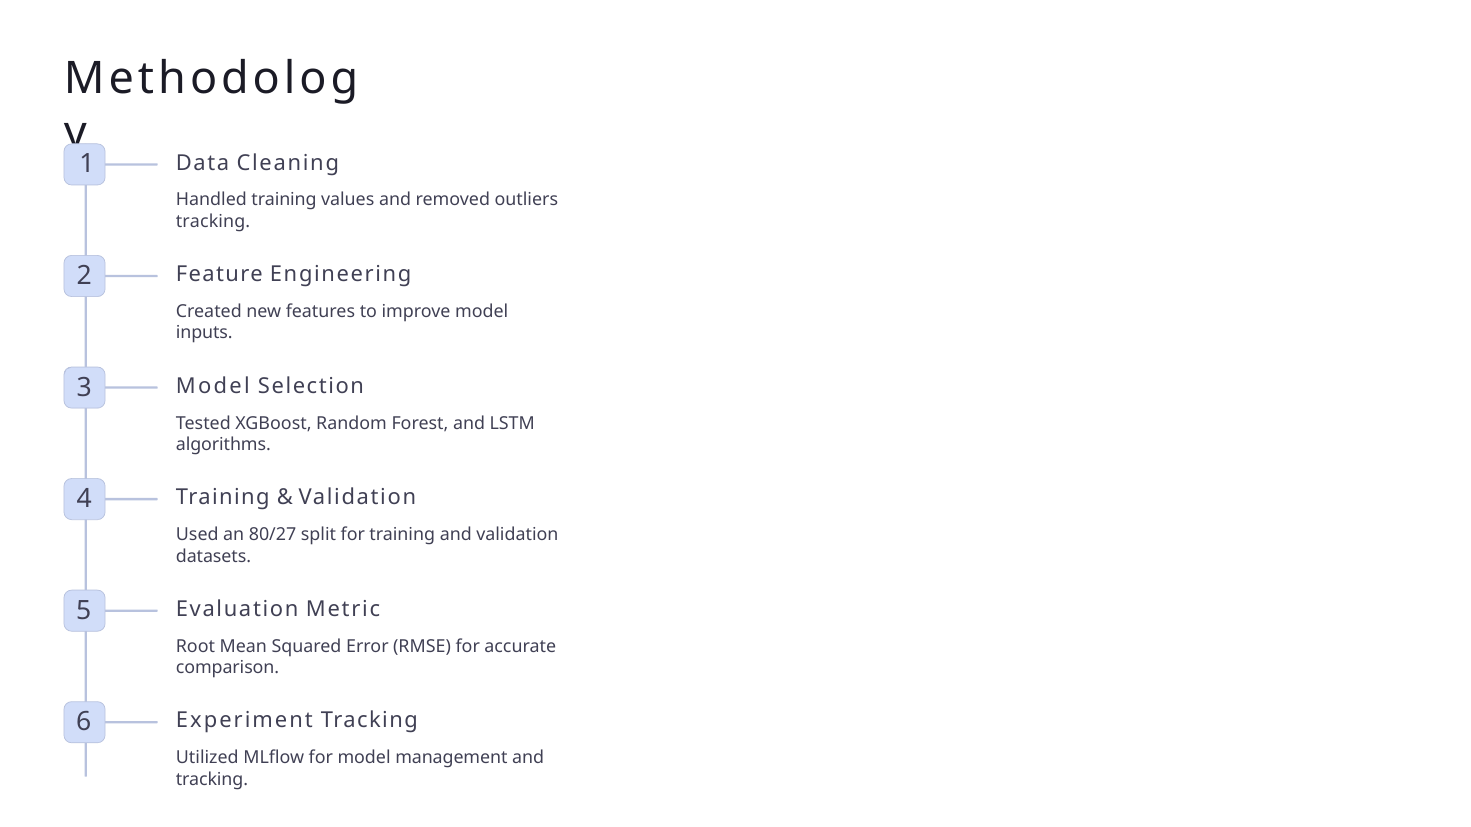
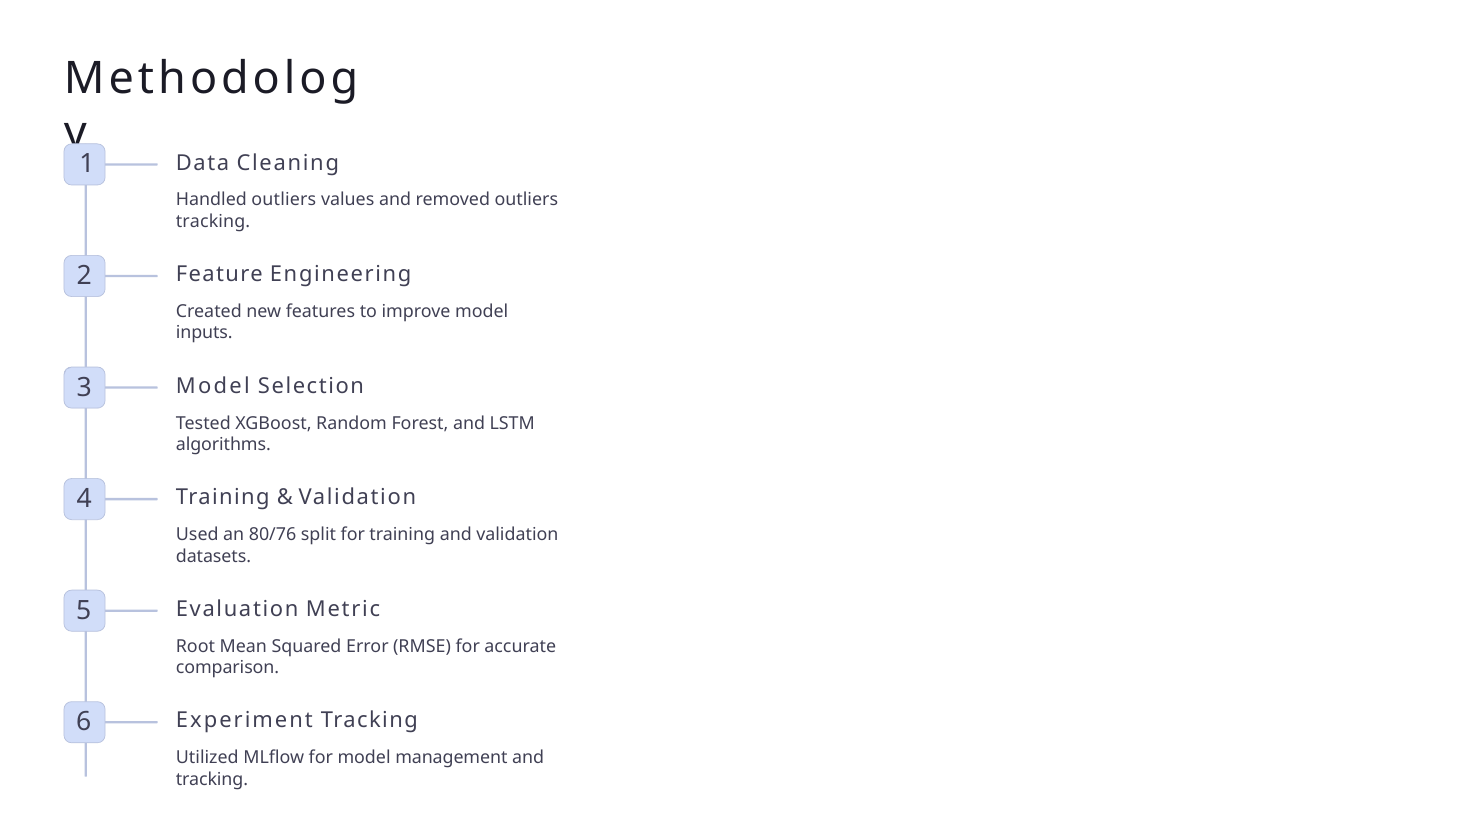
Handled training: training -> outliers (284, 200)
80/27: 80/27 -> 80/76 (273, 535)
